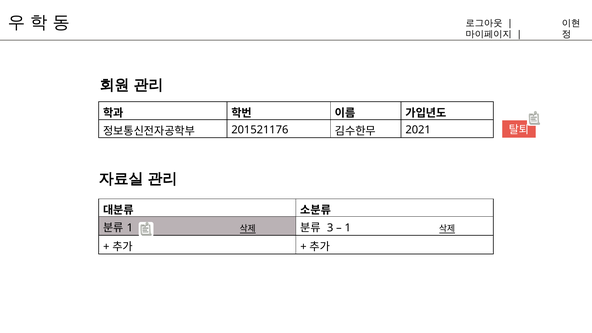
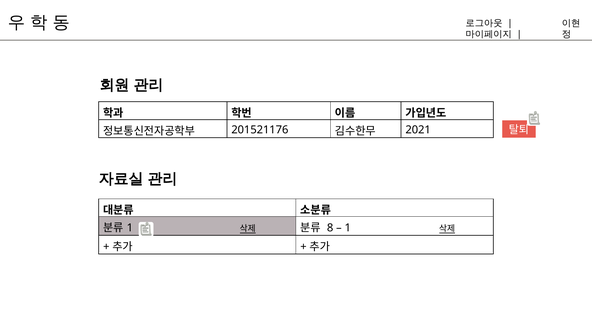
3: 3 -> 8 (330, 228)
